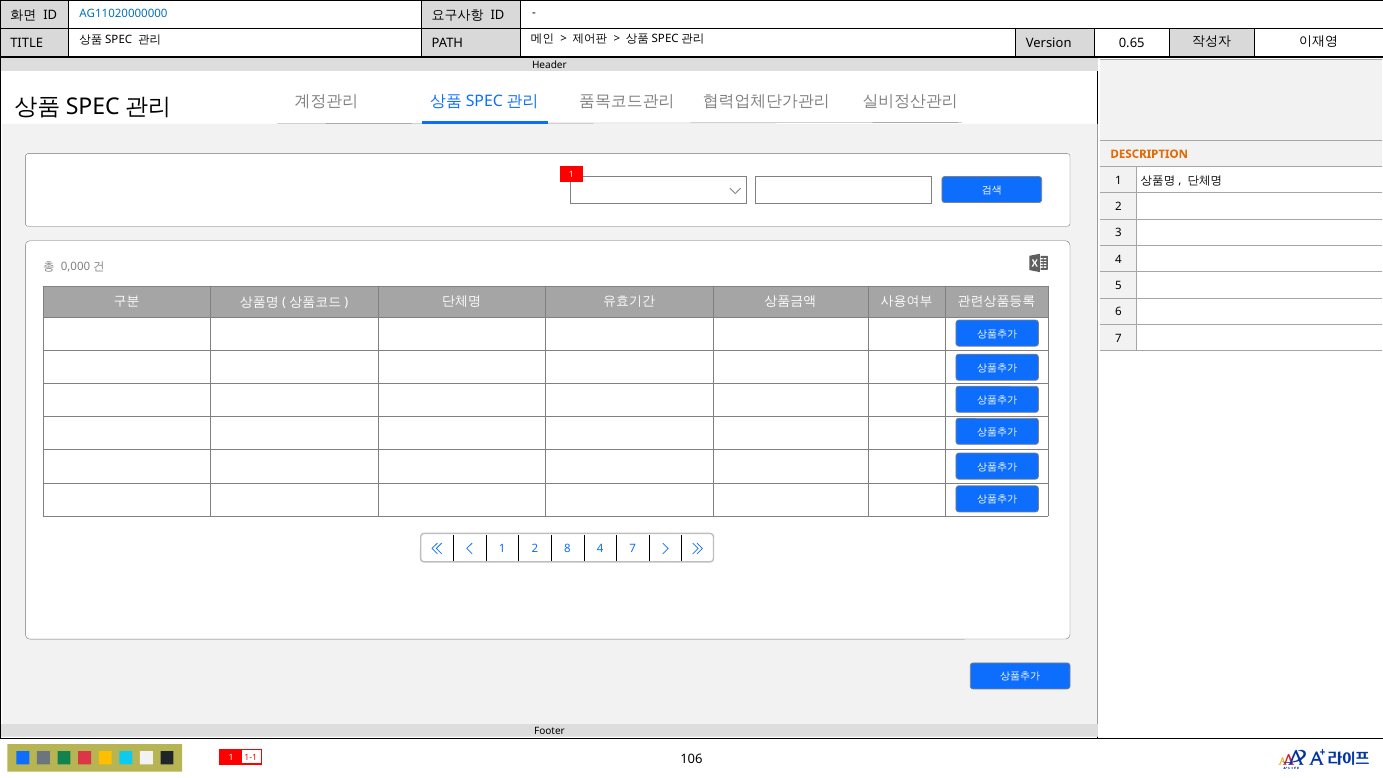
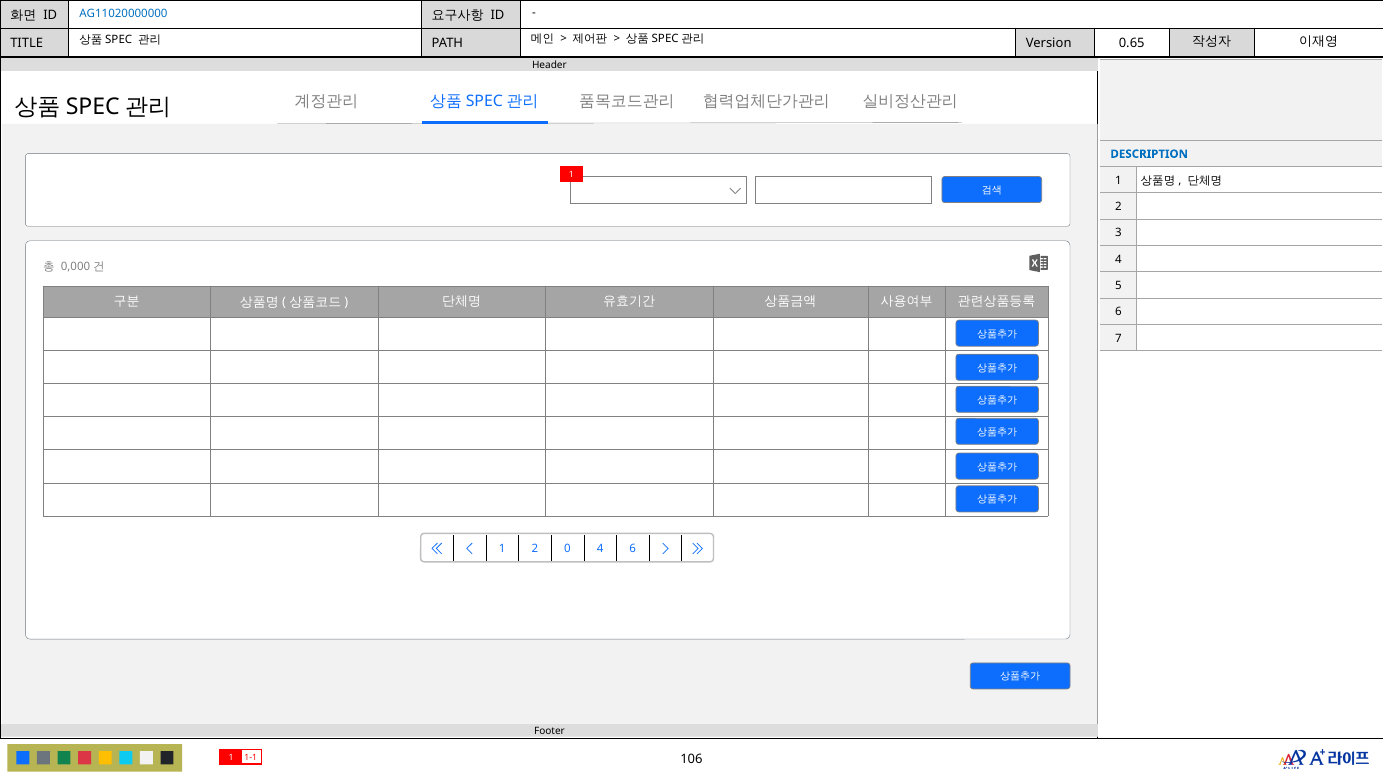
DESCRIPTION colour: orange -> blue (1149, 154)
8: 8 -> 0 (567, 549)
4 7: 7 -> 6 (633, 549)
